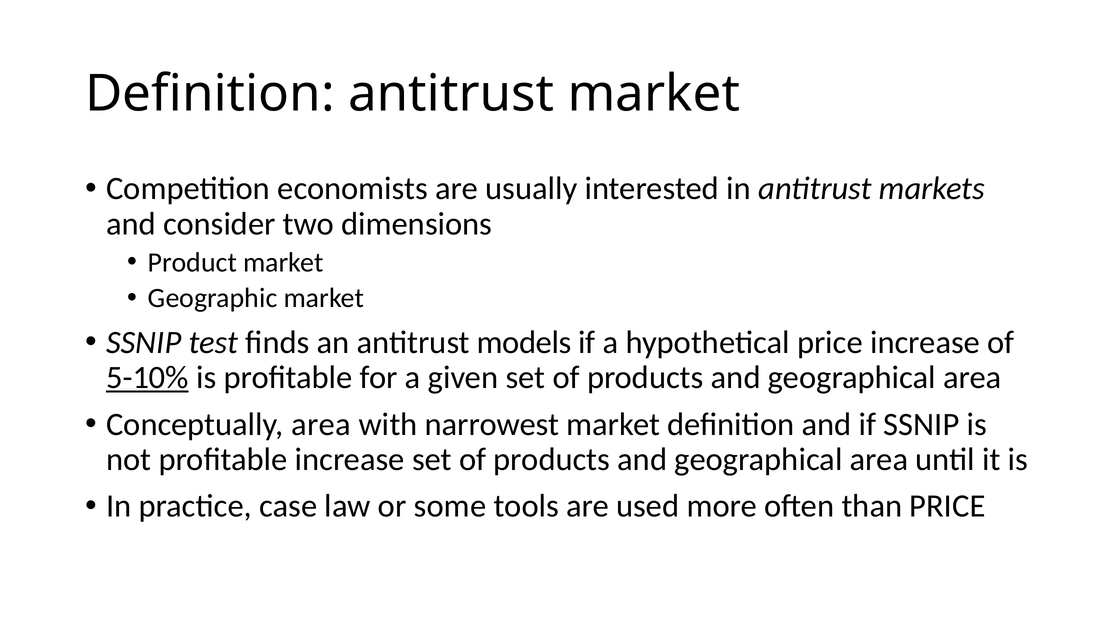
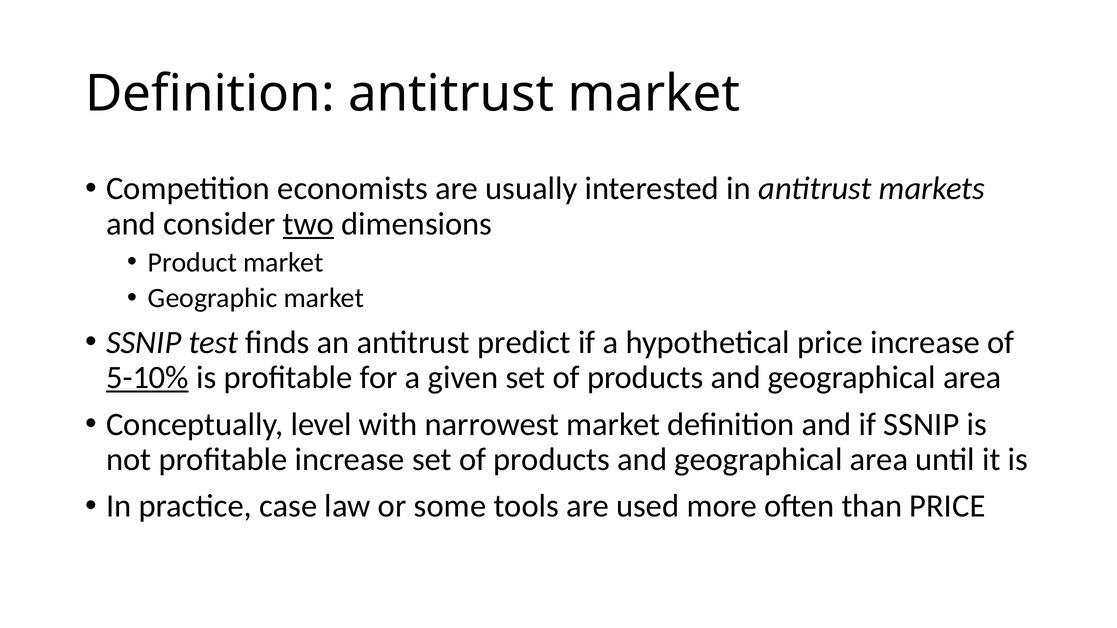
two underline: none -> present (308, 224)
models: models -> predict (524, 343)
Conceptually area: area -> level (321, 424)
